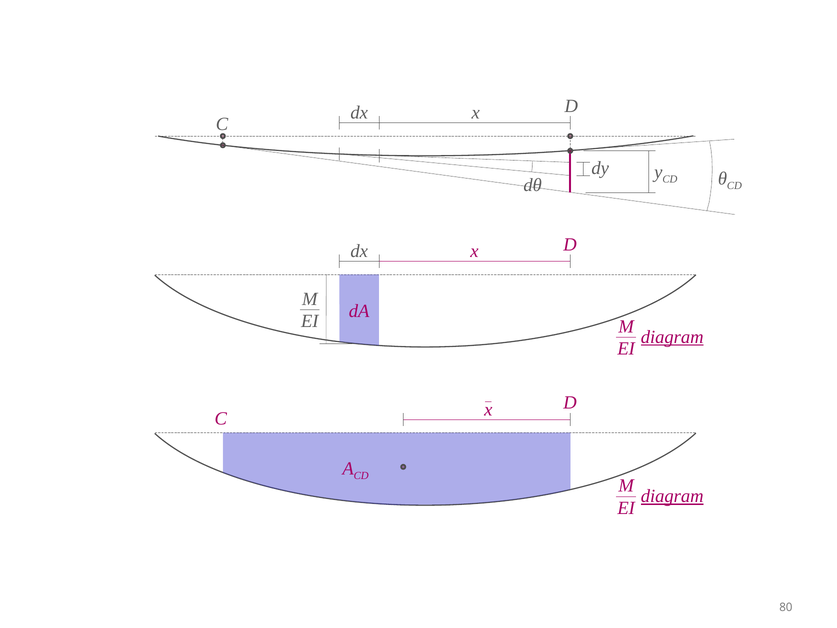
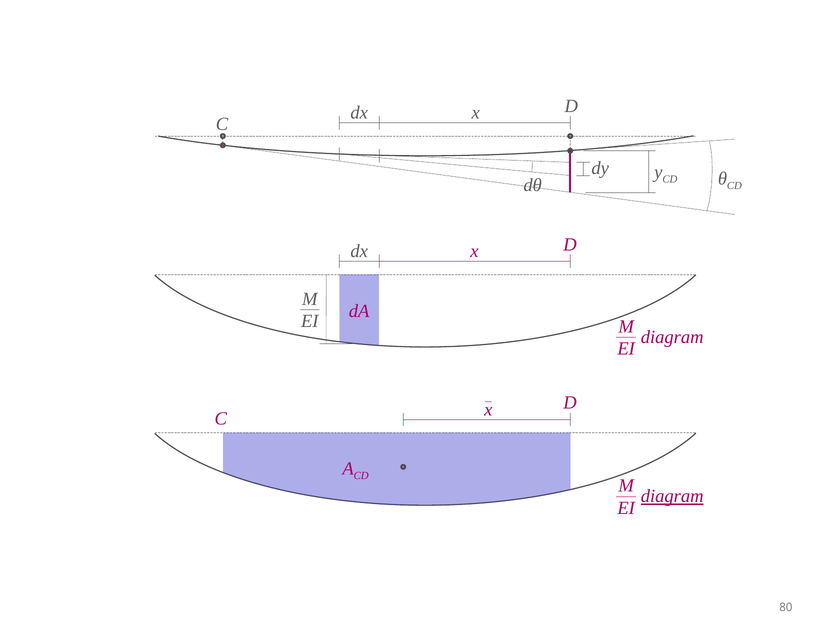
diagram underline: present -> none (672, 337)
